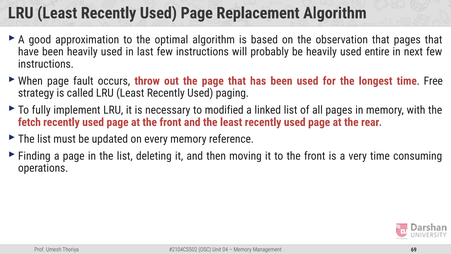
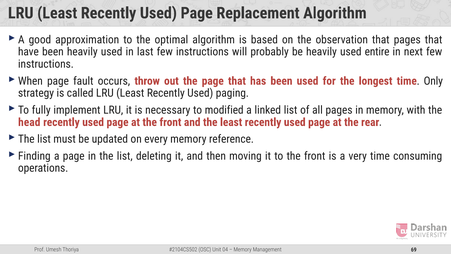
Free: Free -> Only (433, 81)
fetch: fetch -> head (29, 122)
